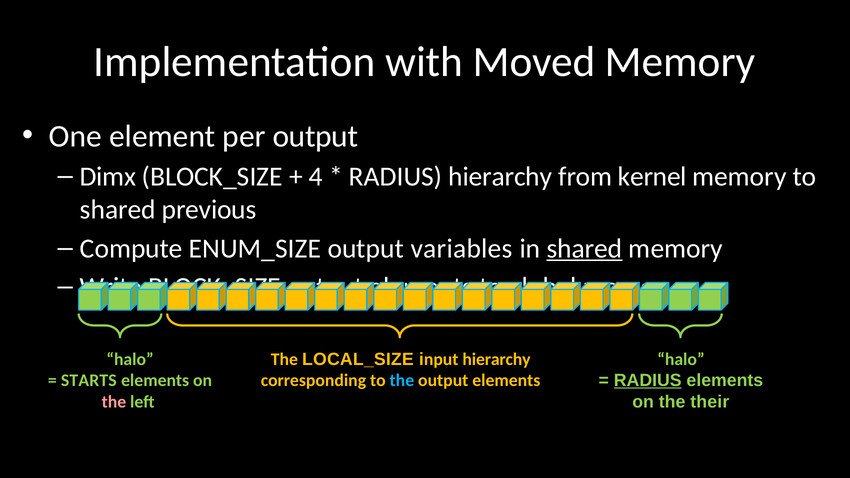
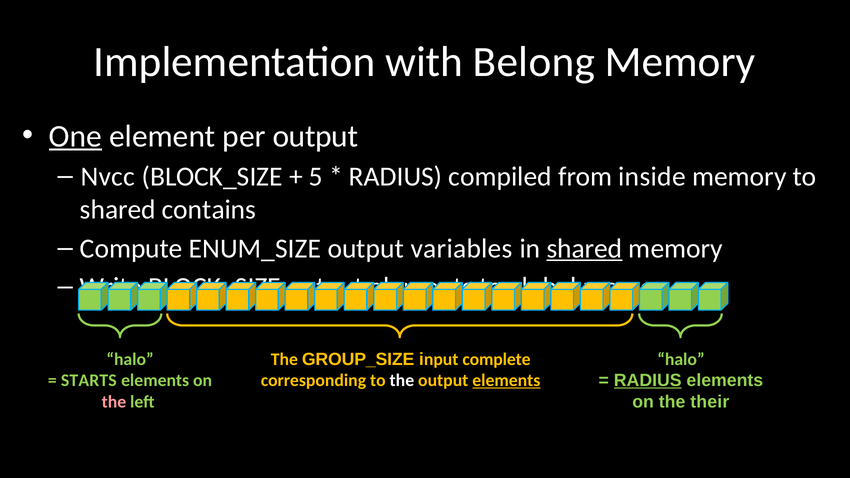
Moved: Moved -> Belong (534, 62)
One underline: none -> present (76, 136)
Dimx: Dimx -> Nvcc (108, 177)
4: 4 -> 5 (316, 177)
RADIUS hierarchy: hierarchy -> compiled (500, 177)
kernel: kernel -> inside (652, 177)
previous: previous -> contains (209, 210)
LOCAL_SIZE: LOCAL_SIZE -> GROUP_SIZE (358, 359)
input hierarchy: hierarchy -> complete (497, 359)
the colour: light blue -> white (402, 381)
elements underline: none -> present (506, 381)
